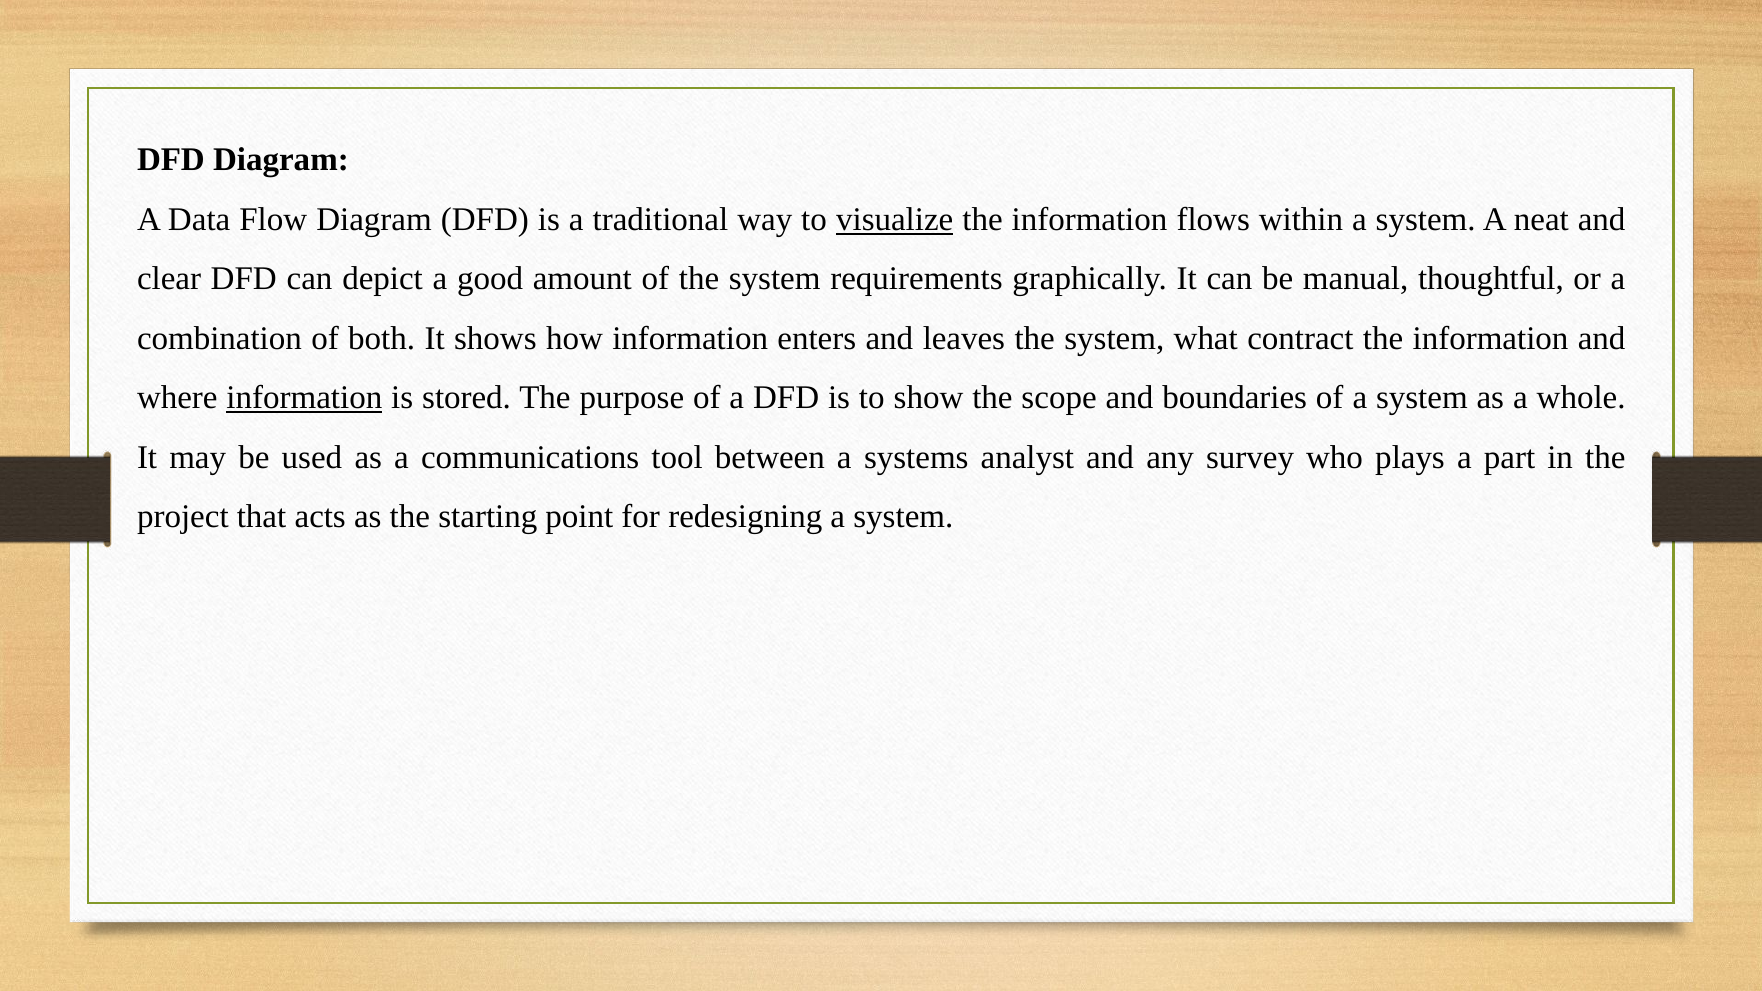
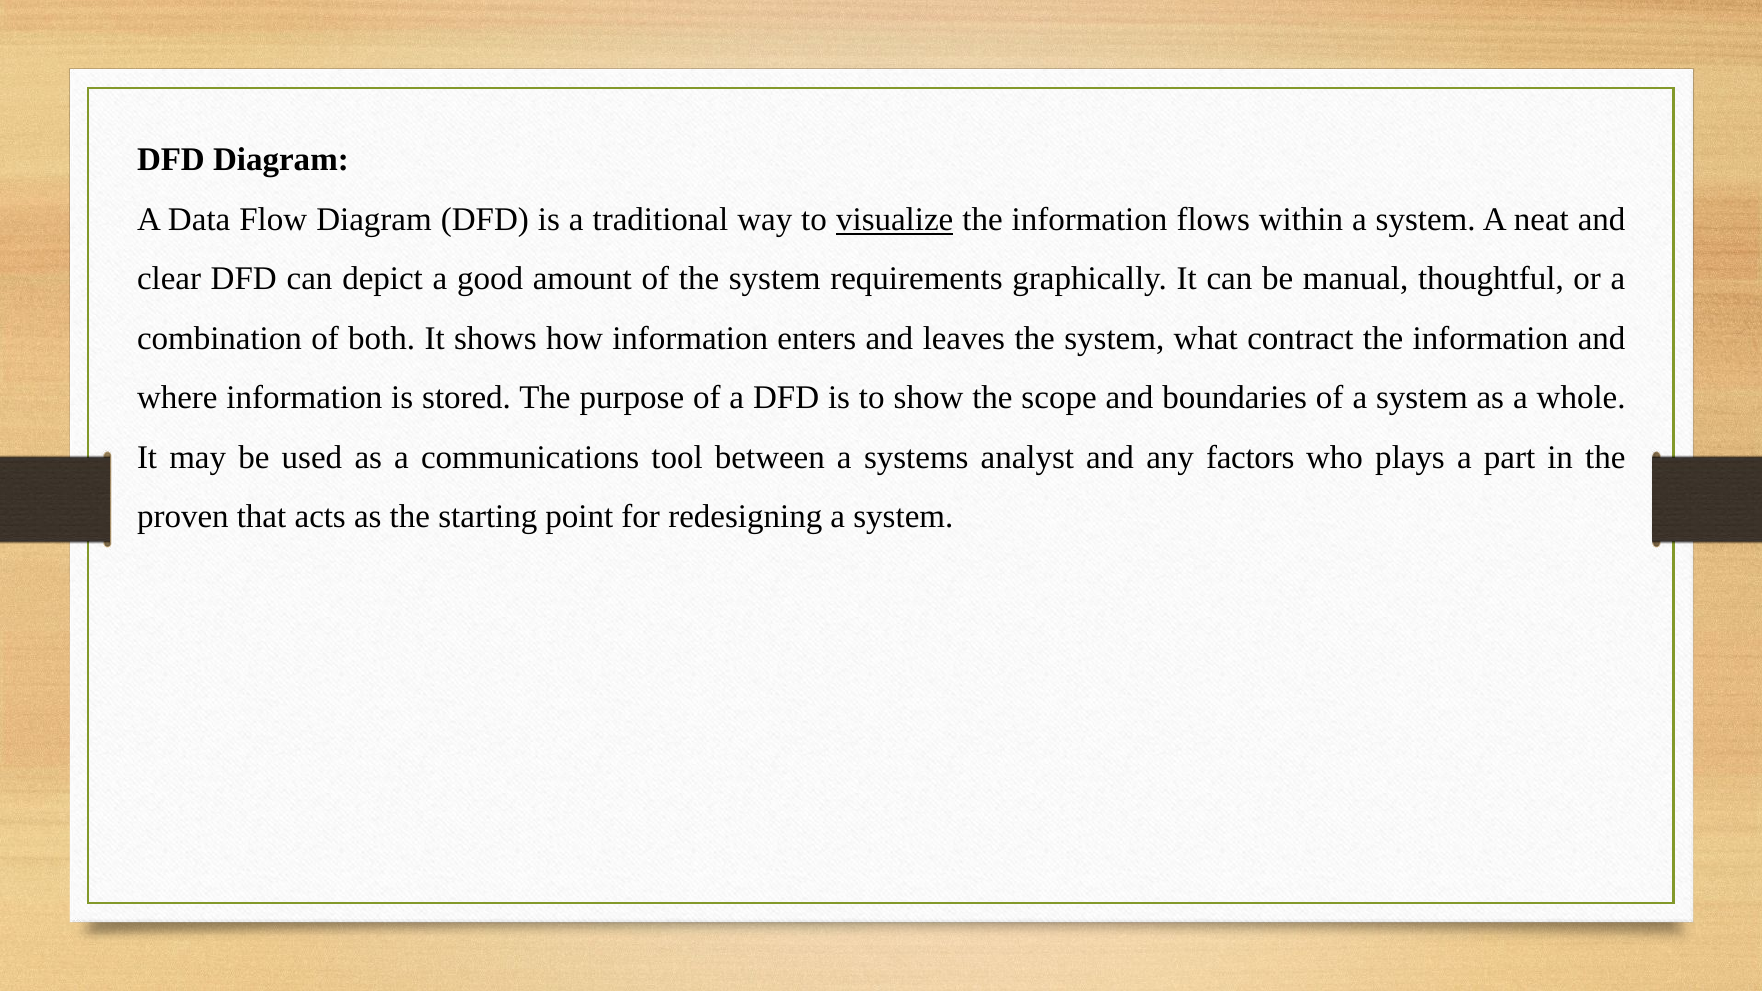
information underline: present -> none (304, 398)
survey: survey -> factors (1250, 457)
project: project -> proven (183, 517)
